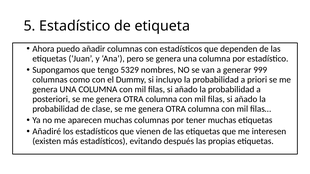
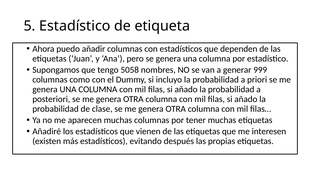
5329: 5329 -> 5058 (130, 70)
